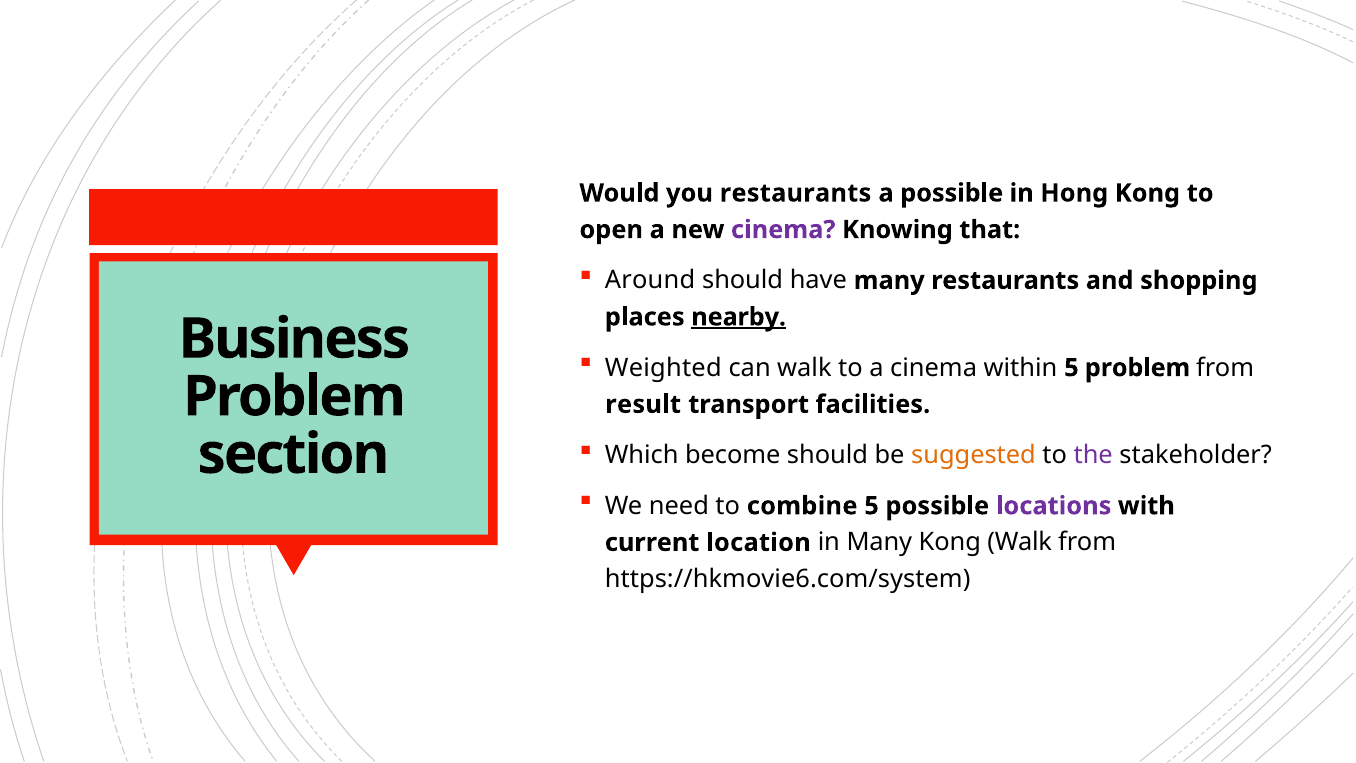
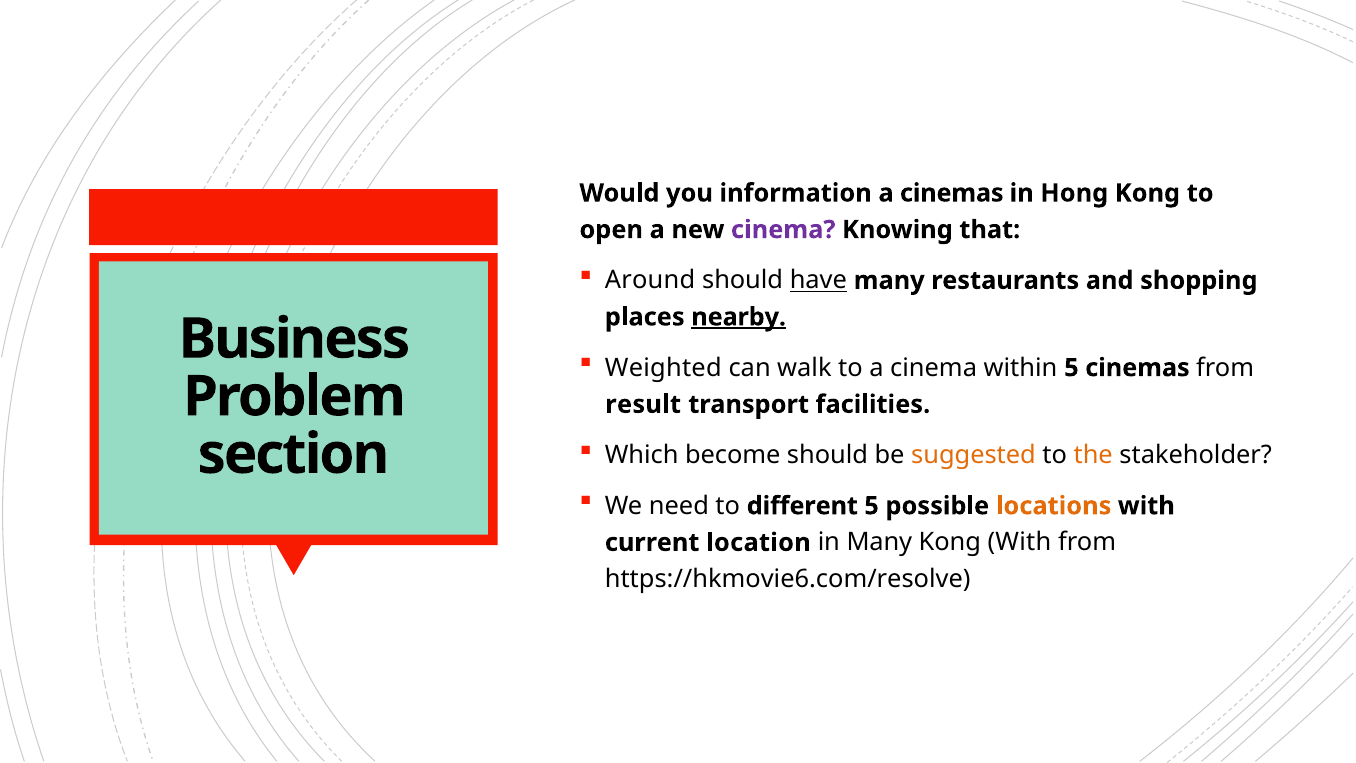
you restaurants: restaurants -> information (796, 193)
a possible: possible -> cinemas (952, 193)
have underline: none -> present (818, 280)
5 problem: problem -> cinemas (1137, 368)
the colour: purple -> orange (1093, 455)
combine: combine -> different (802, 506)
locations colour: purple -> orange (1054, 506)
Kong Walk: Walk -> With (1019, 542)
https://hkmovie6.com/system: https://hkmovie6.com/system -> https://hkmovie6.com/resolve (788, 579)
